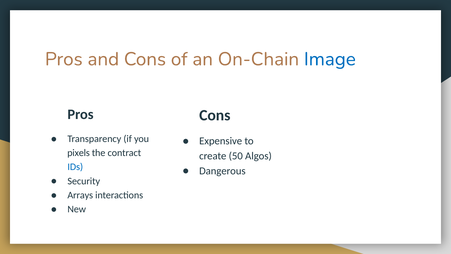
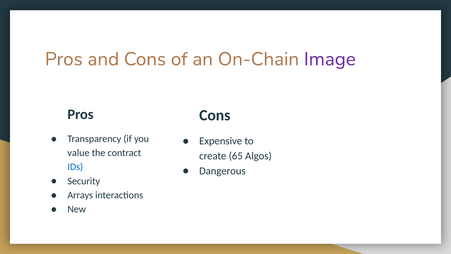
Image colour: blue -> purple (330, 59)
pixels: pixels -> value (78, 153)
50: 50 -> 65 (236, 156)
